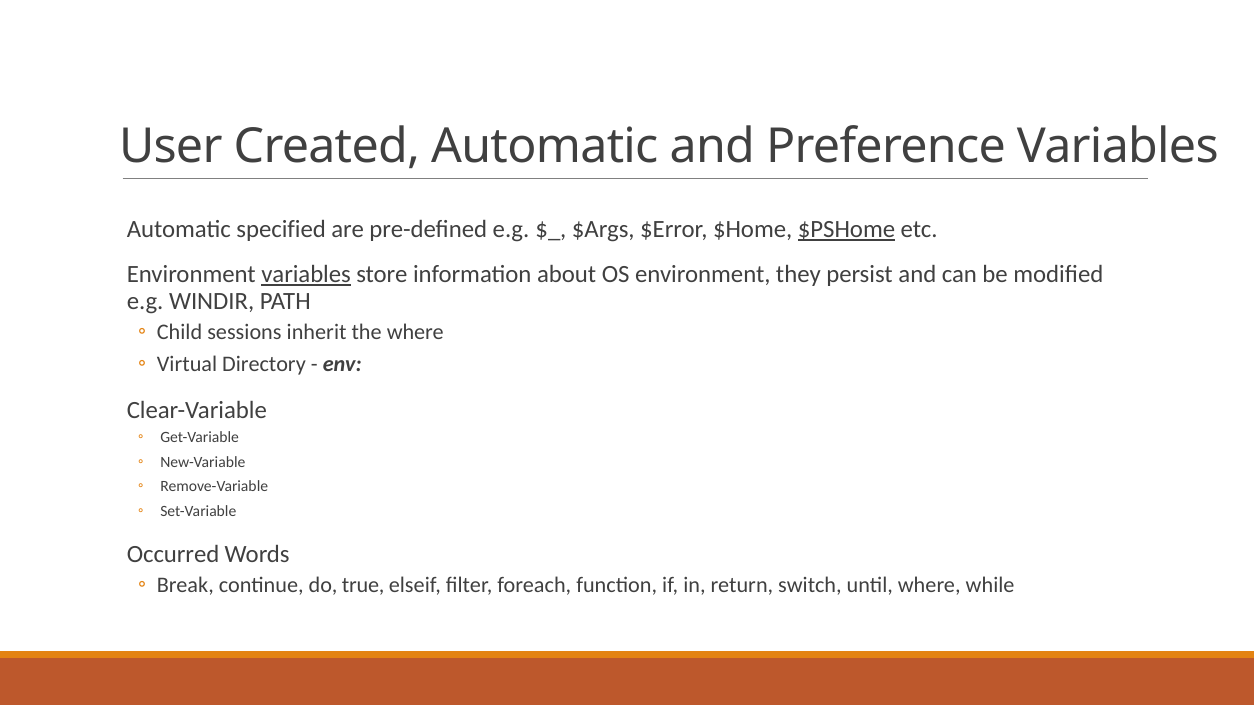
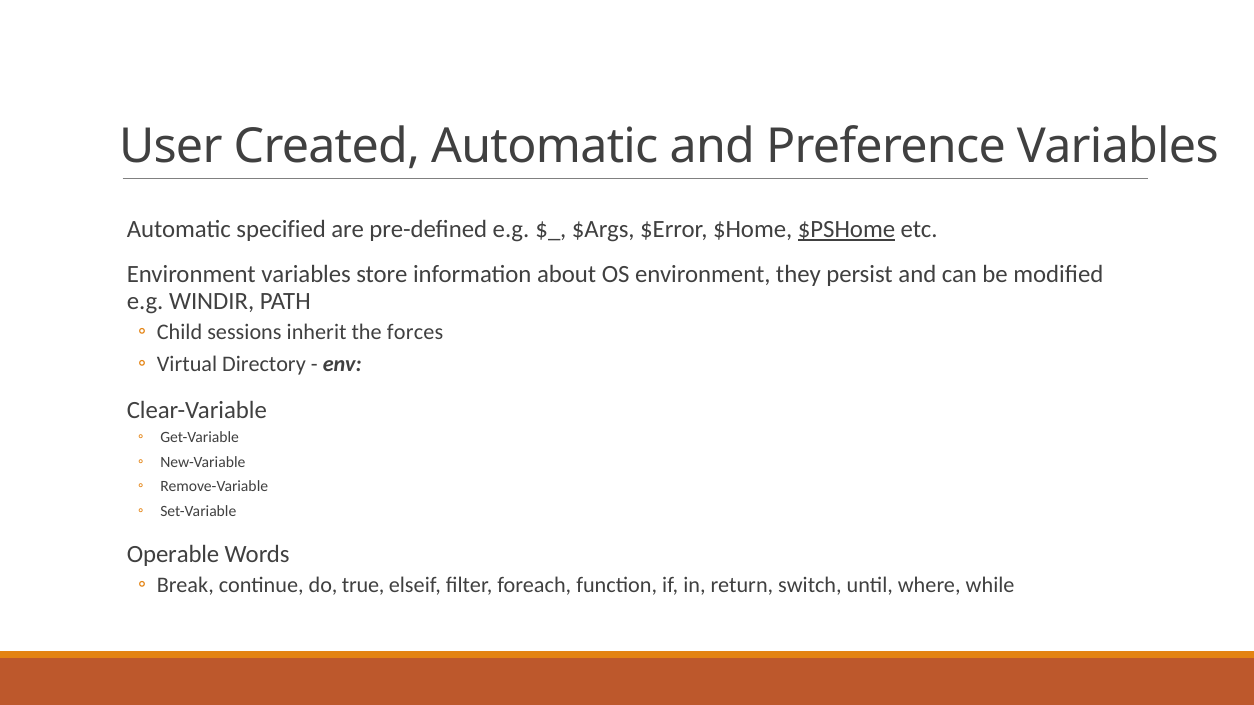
variables underline: present -> none (306, 275)
the where: where -> forces (415, 332)
Occurred: Occurred -> Operable (173, 554)
